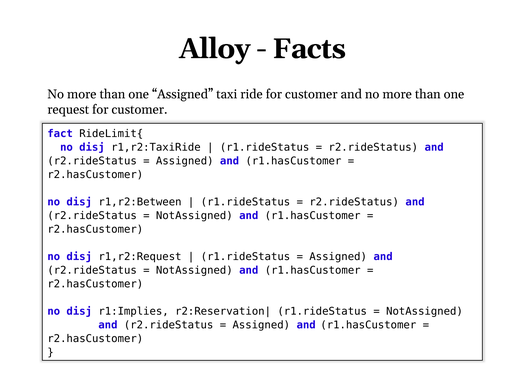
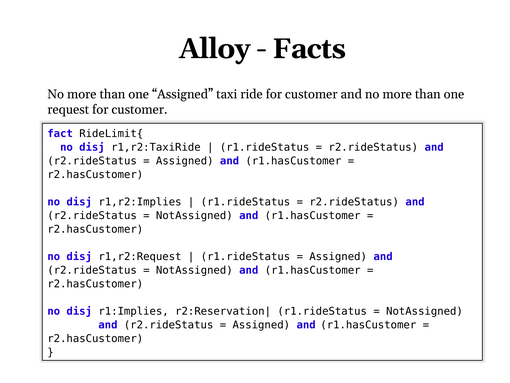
r1,r2:Between: r1,r2:Between -> r1,r2:Implies (140, 202)
